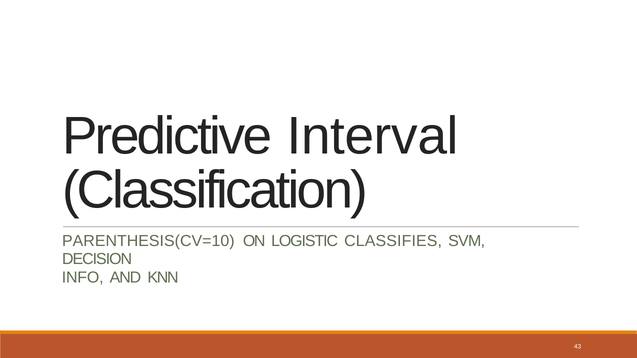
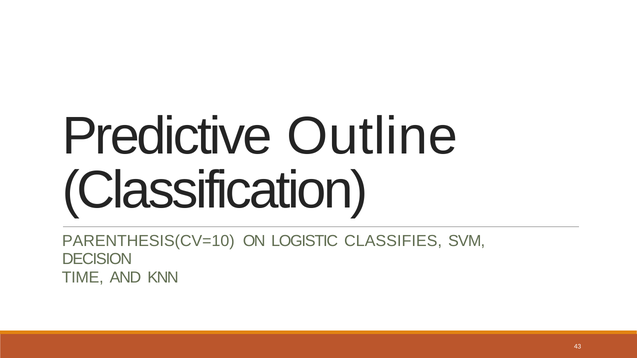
Interval: Interval -> Outline (372, 136)
INFO: INFO -> TIME (83, 278)
